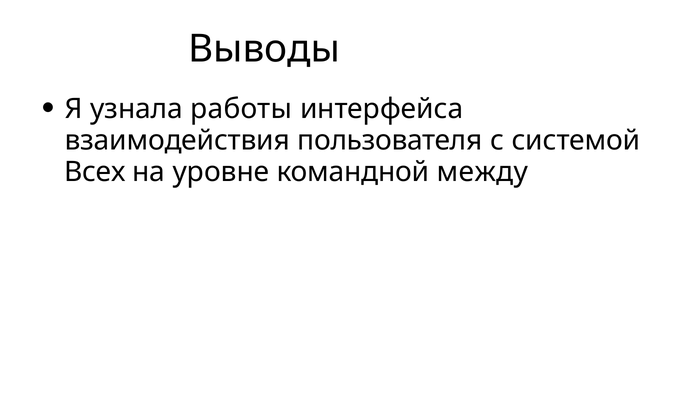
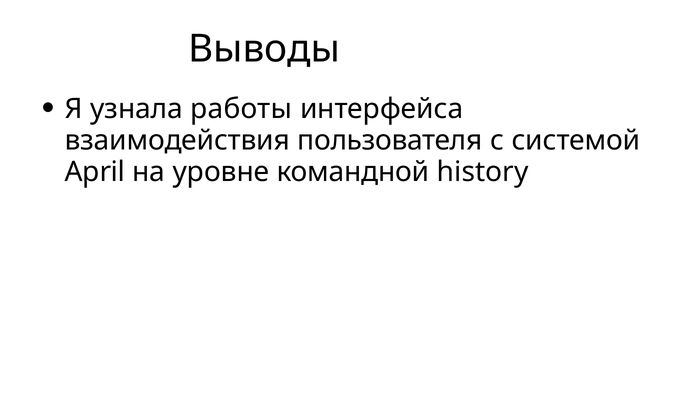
Всех: Всех -> April (95, 172)
между: между -> history (483, 172)
